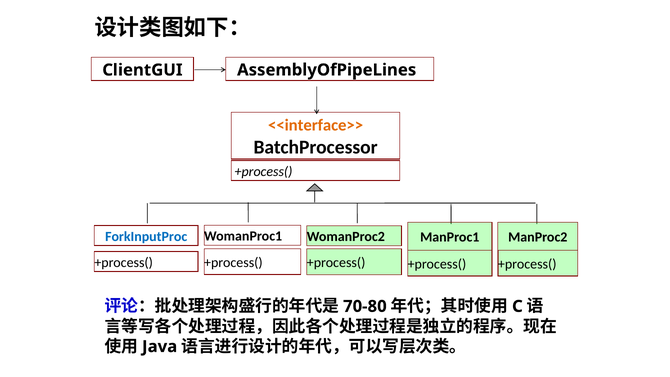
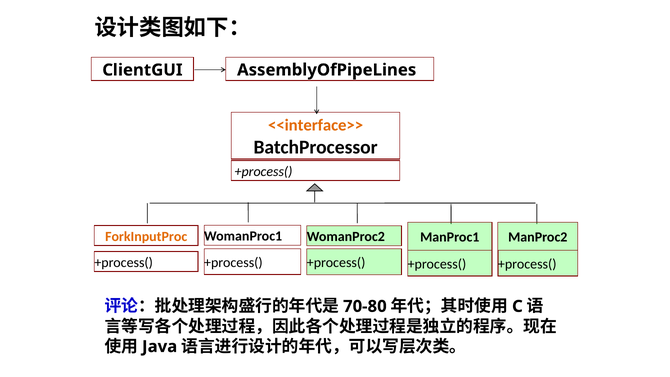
ForkInputProc colour: blue -> orange (146, 236)
